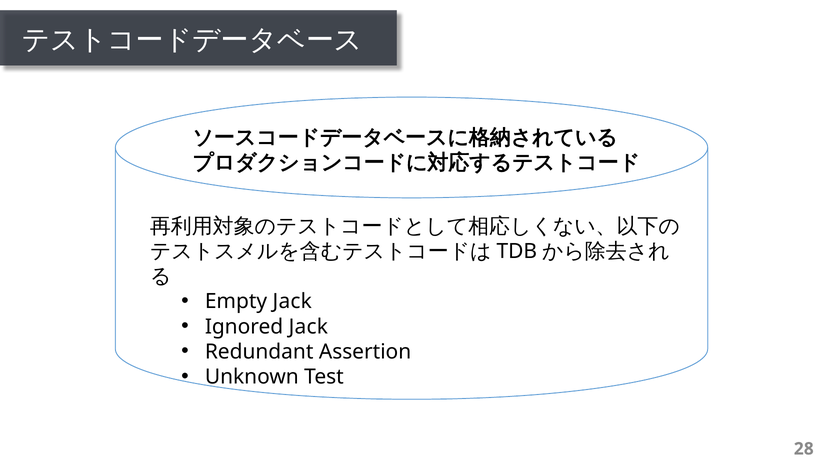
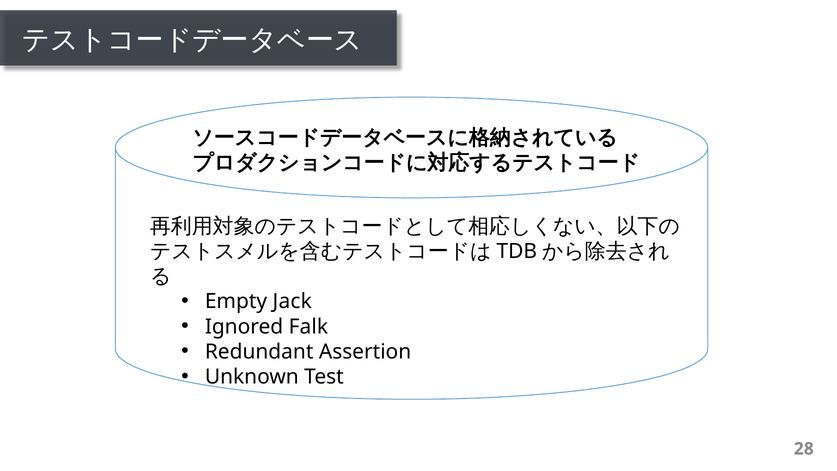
Ignored Jack: Jack -> Falk (308, 326)
